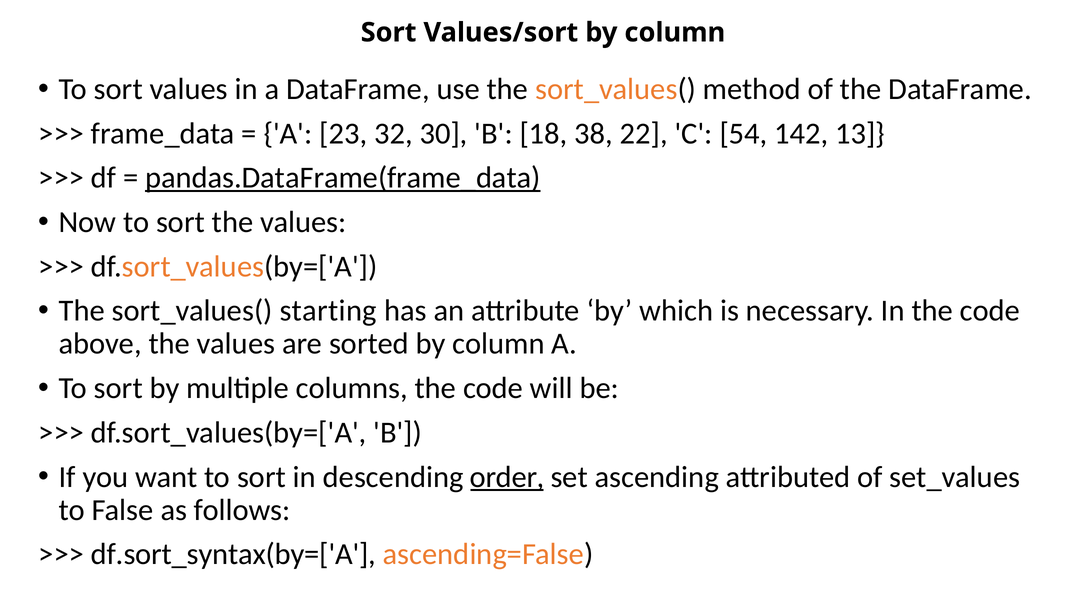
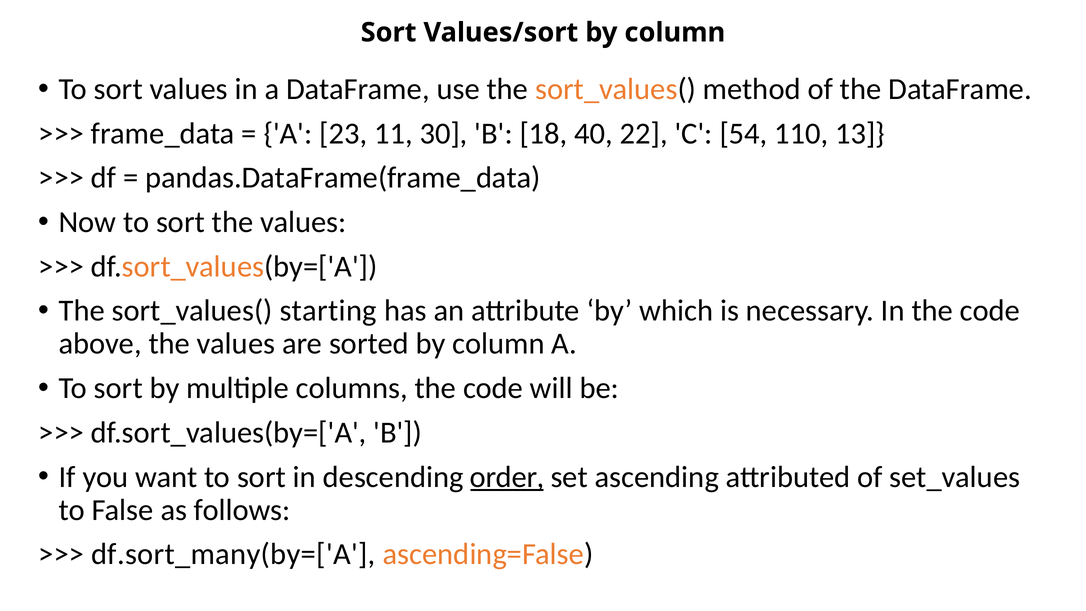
32: 32 -> 11 (393, 133)
38: 38 -> 40 (594, 133)
142: 142 -> 110 (801, 133)
pandas.DataFrame(frame_data underline: present -> none (343, 178)
df.sort_syntax(by=['A: df.sort_syntax(by=['A -> df.sort_many(by=['A (233, 554)
